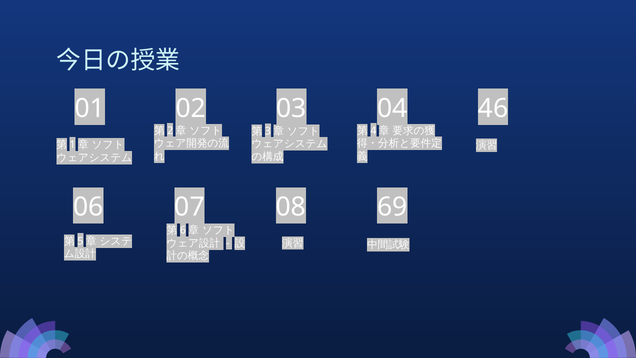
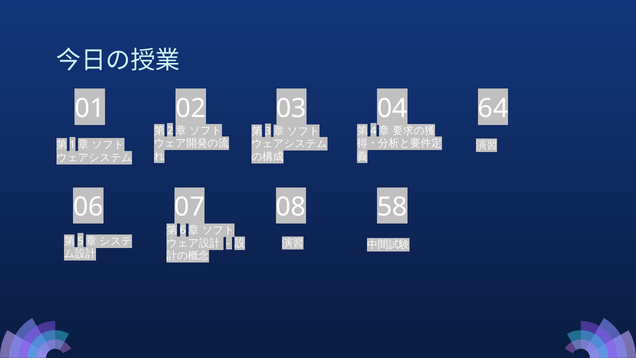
46: 46 -> 64 (493, 108)
69: 69 -> 58 (392, 207)
